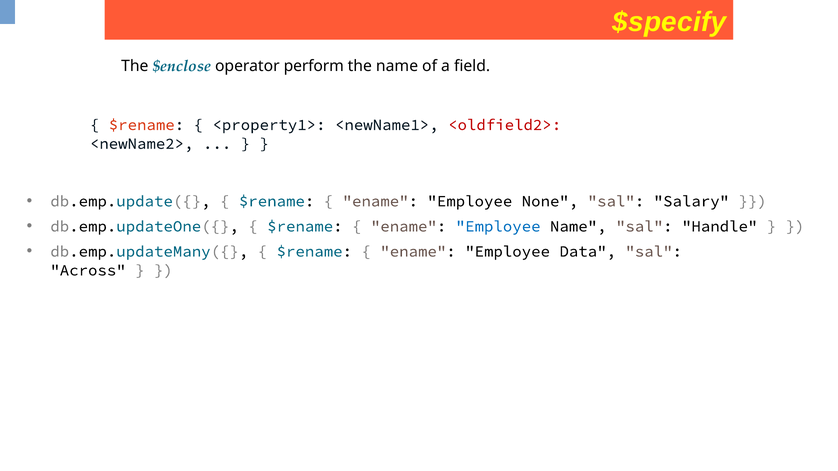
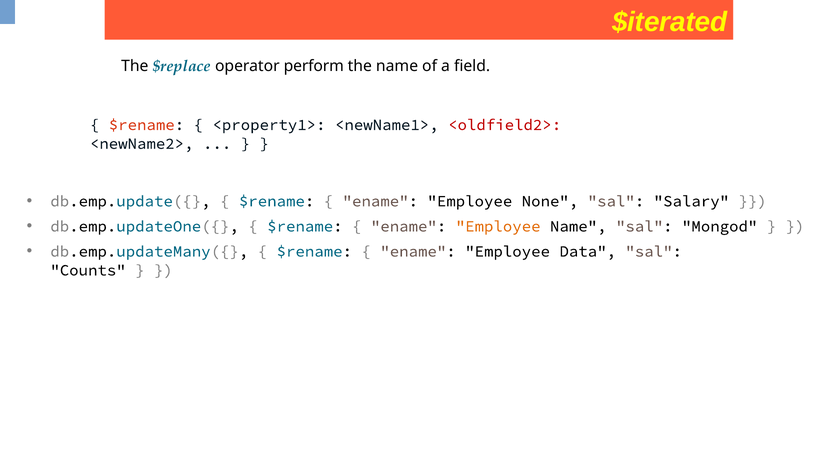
$specify: $specify -> $iterated (670, 22)
$enclose: $enclose -> $replace (182, 66)
Employee colour: blue -> orange (498, 226)
Handle: Handle -> Mongod (720, 226)
Across: Across -> Counts (88, 270)
